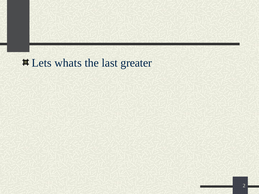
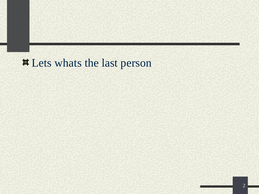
greater: greater -> person (136, 63)
